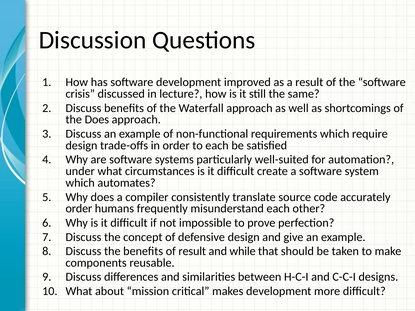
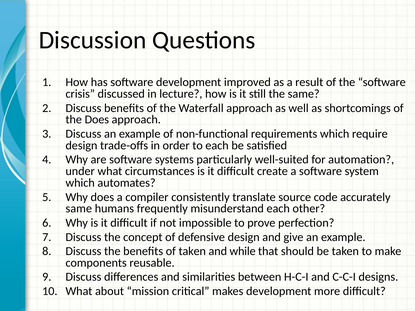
order: order -> same (79, 209)
of result: result -> taken (192, 251)
